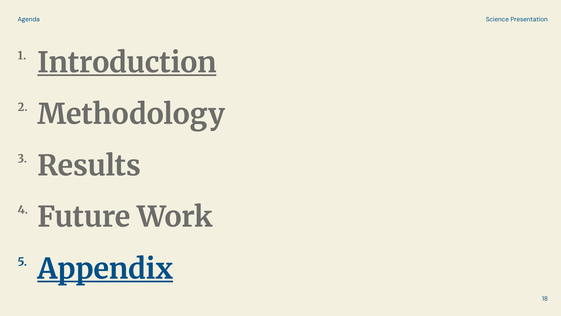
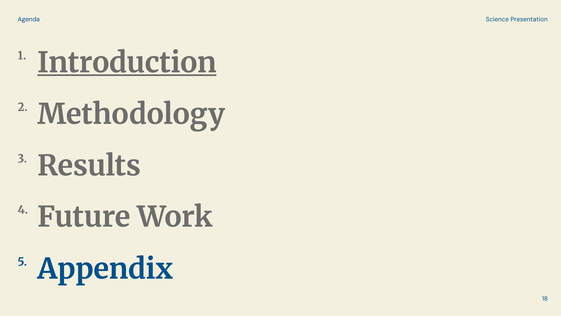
Appendix underline: present -> none (105, 269)
